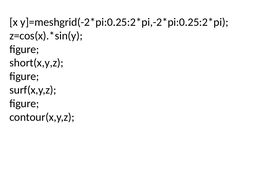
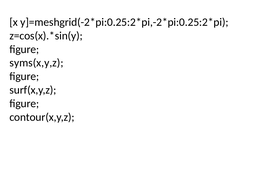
short(x,y,z: short(x,y,z -> syms(x,y,z (36, 63)
